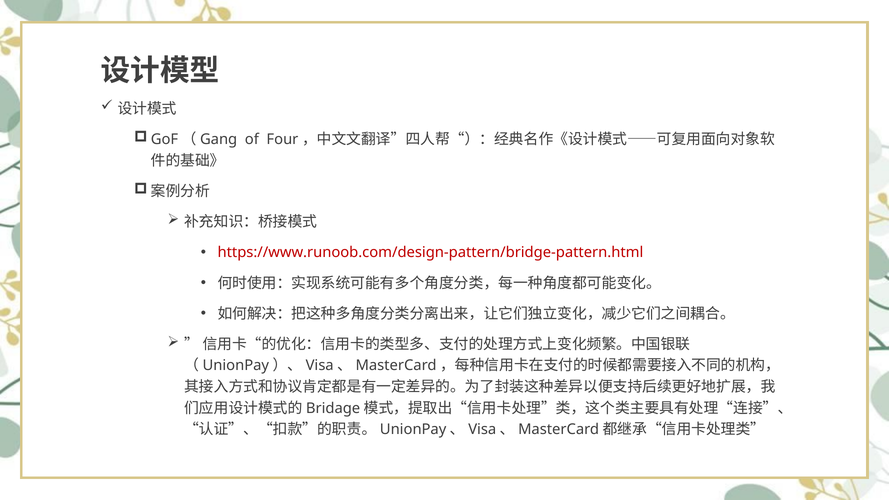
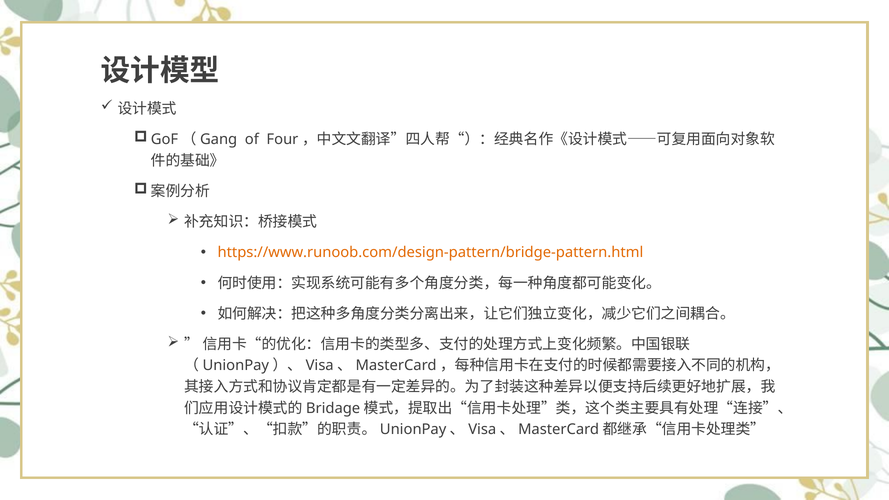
https://www.runoob.com/design-pattern/bridge-pattern.html colour: red -> orange (430, 253)
